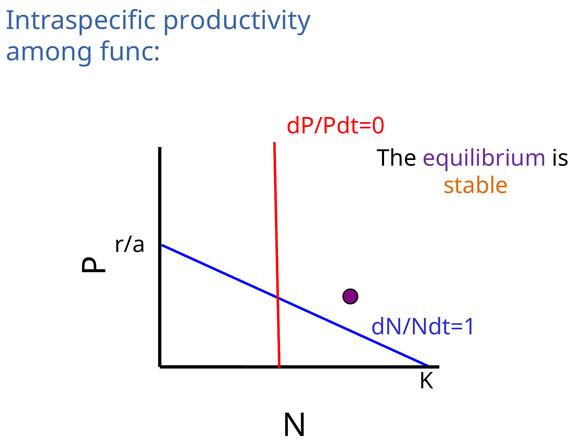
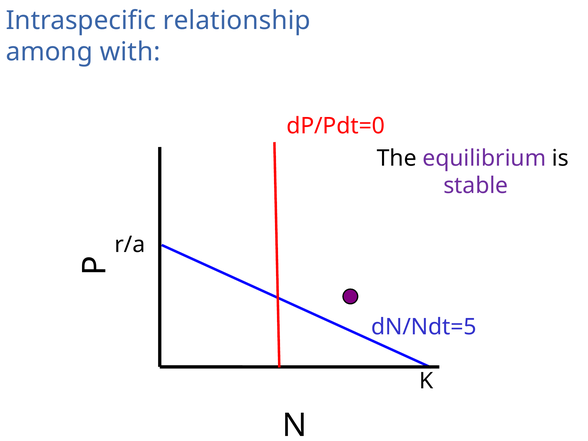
productivity: productivity -> relationship (237, 20)
func: func -> with (130, 52)
stable colour: orange -> purple (476, 186)
dN/Ndt=1: dN/Ndt=1 -> dN/Ndt=5 (424, 327)
